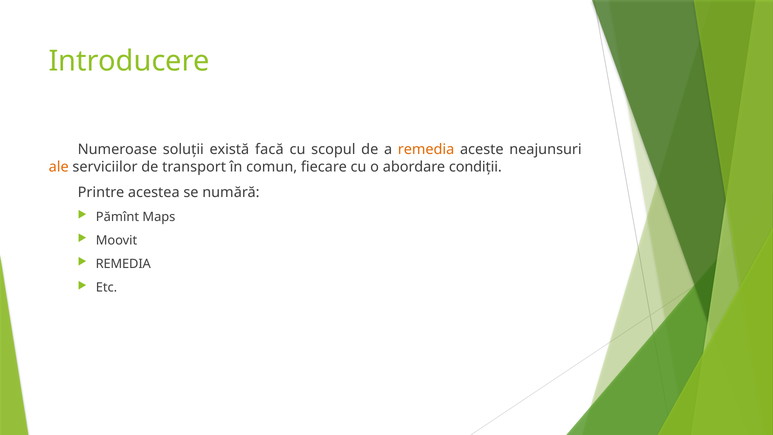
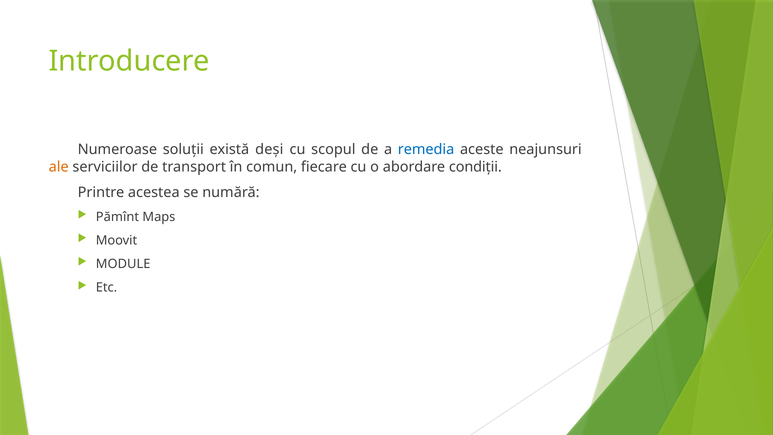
facă: facă -> deși (269, 150)
remedia colour: orange -> blue (426, 150)
REMEDIA: REMEDIA -> MODULE (123, 264)
